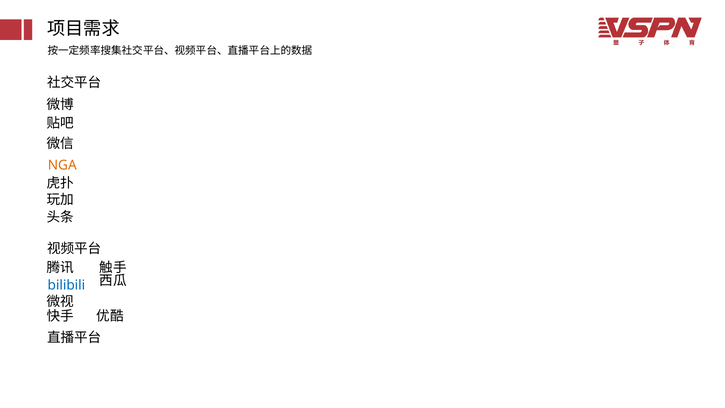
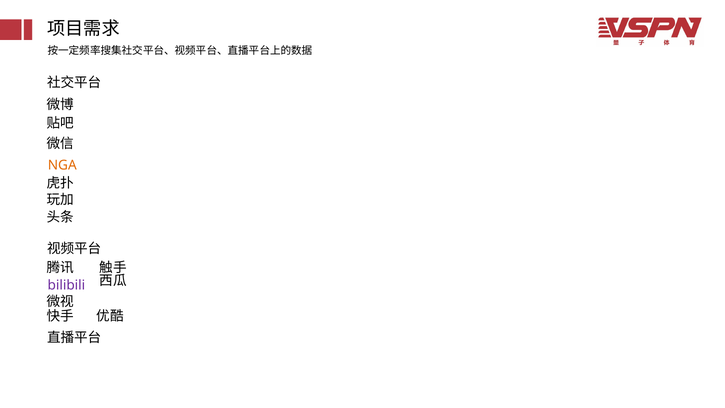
bilibili colour: blue -> purple (66, 285)
